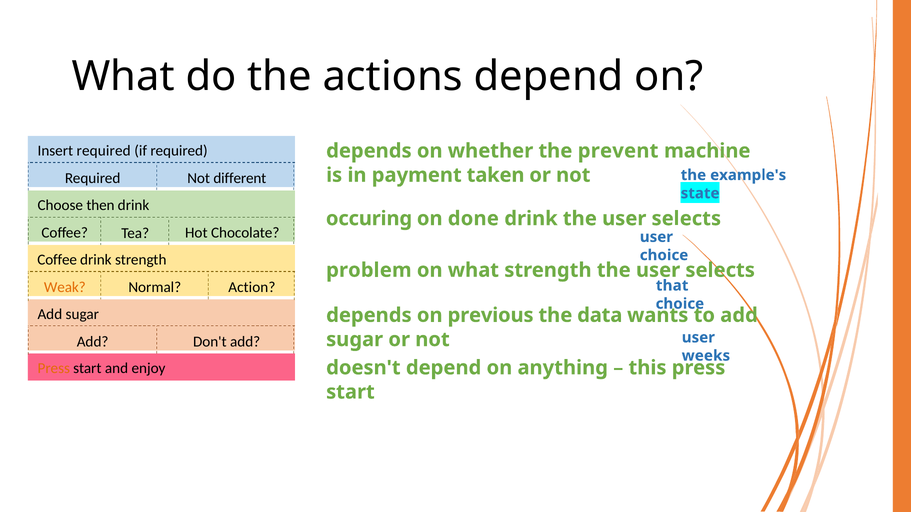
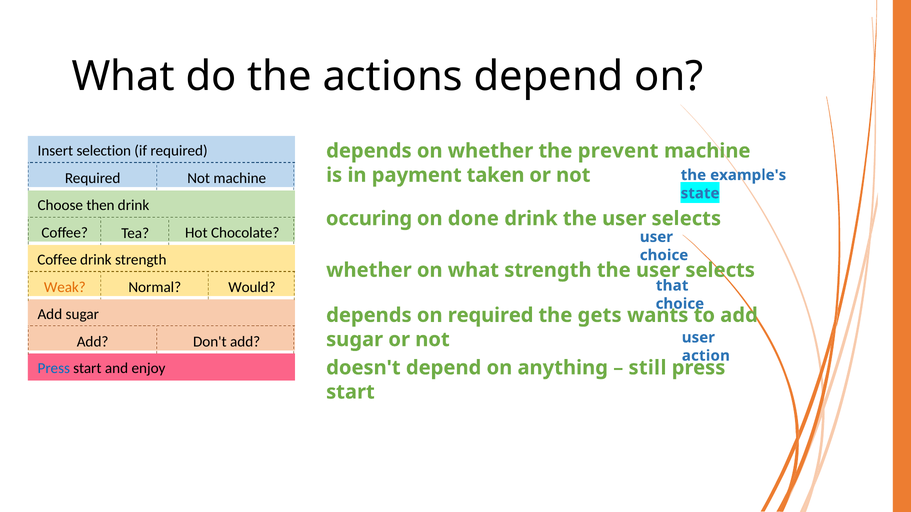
Insert required: required -> selection (104, 151)
Not different: different -> machine (240, 178)
problem: problem -> whether (369, 270)
Action: Action -> Would (252, 287)
on previous: previous -> required (491, 316)
data: data -> gets (600, 316)
weeks: weeks -> action (706, 356)
Press colour: orange -> blue (54, 368)
this: this -> still (647, 368)
